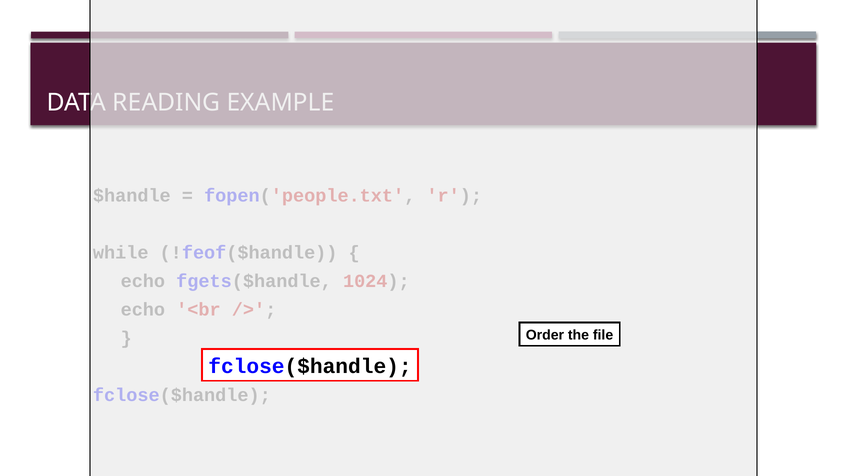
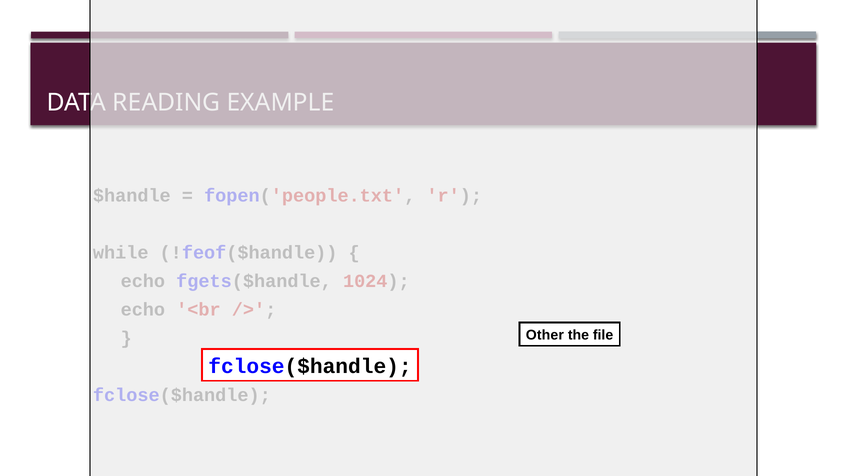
Order: Order -> Other (545, 336)
